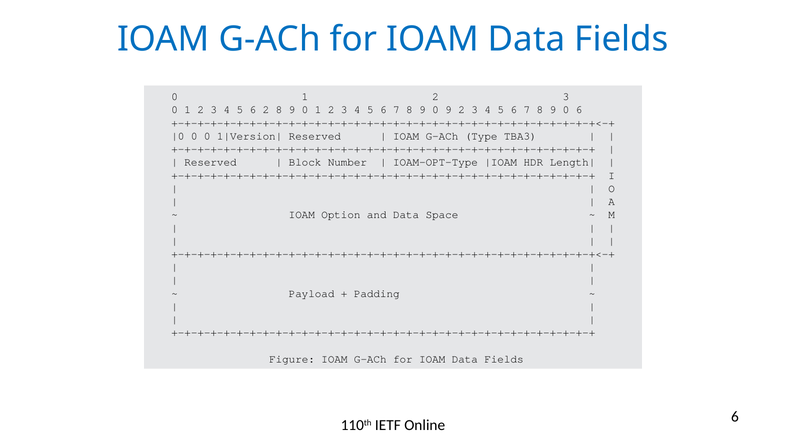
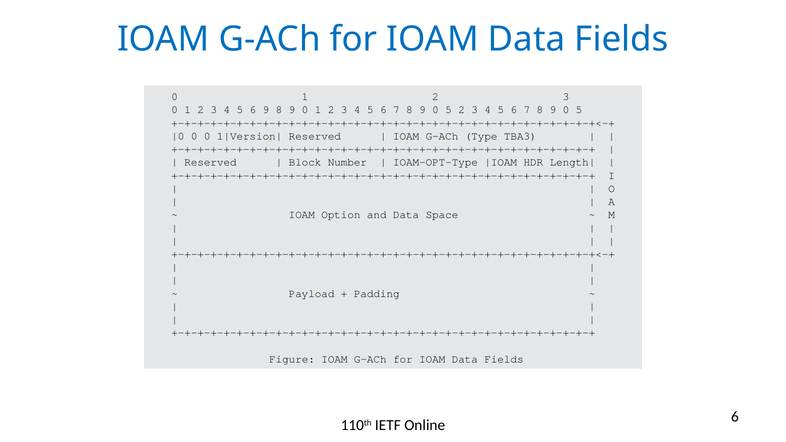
6 2: 2 -> 9 (266, 110)
9: 9 -> 5 (449, 110)
6: 6 -> 5 (579, 110)
